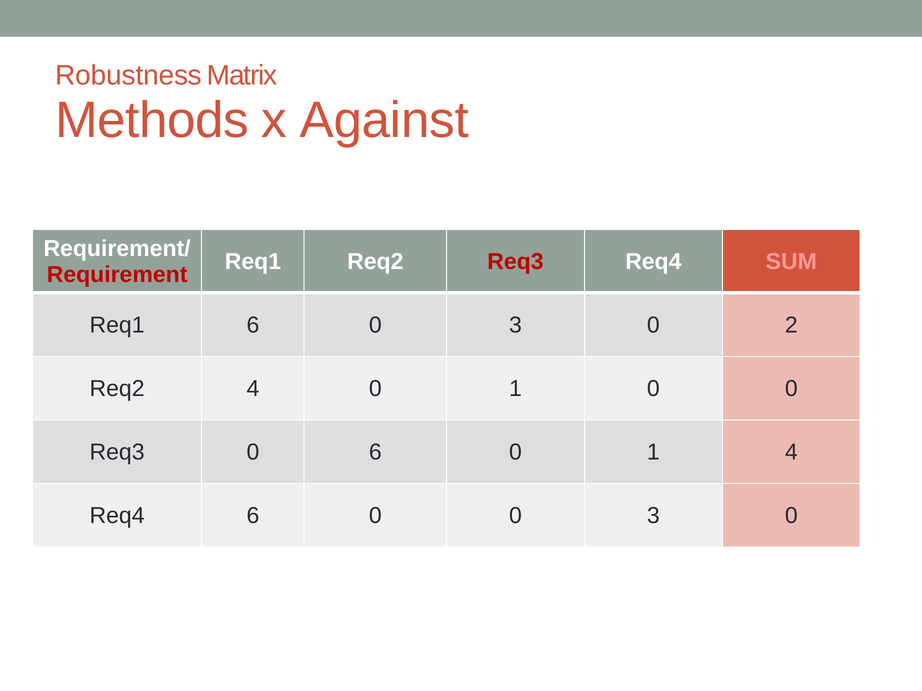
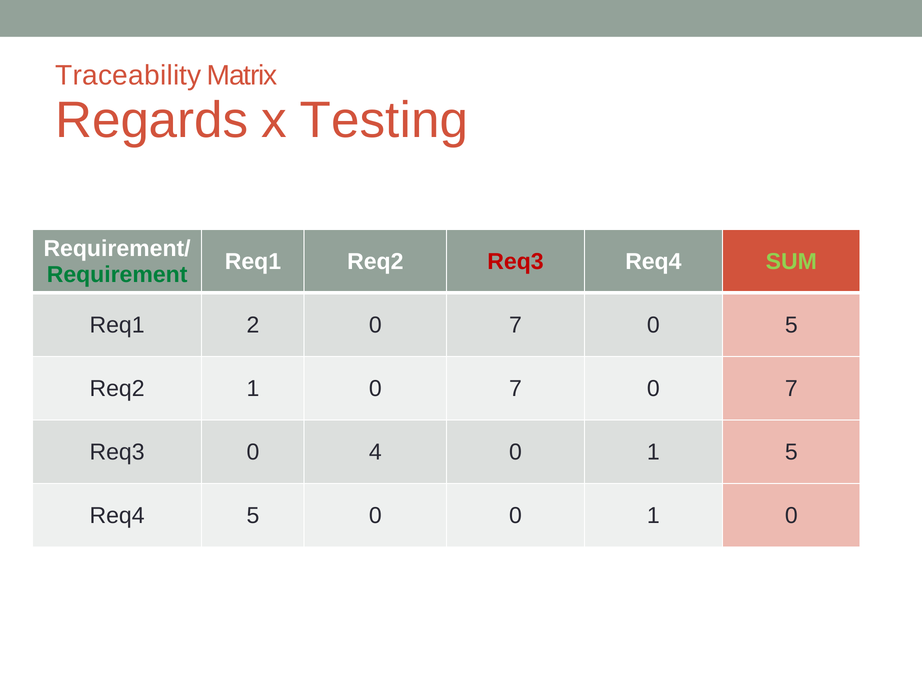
Robustness: Robustness -> Traceability (128, 76)
Methods: Methods -> Regards (152, 120)
Against: Against -> Testing (384, 120)
SUM colour: pink -> light green (791, 262)
Requirement colour: red -> green (117, 275)
Req1 6: 6 -> 2 (253, 325)
3: 3 -> 7 (515, 325)
0 2: 2 -> 5 (791, 325)
Req2 4: 4 -> 1 (253, 389)
1: 1 -> 7 (515, 389)
0: 0 -> 7 (791, 389)
0 6: 6 -> 4 (375, 452)
1 4: 4 -> 5 (791, 452)
Req4 6: 6 -> 5 (253, 516)
0 0 3: 3 -> 1 (653, 516)
